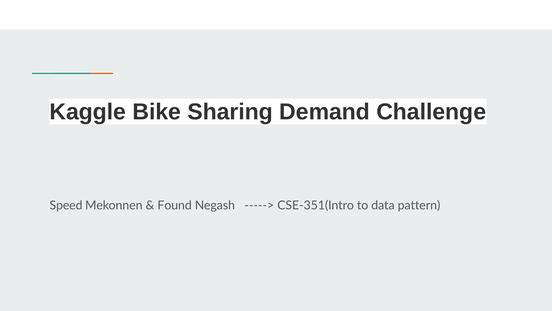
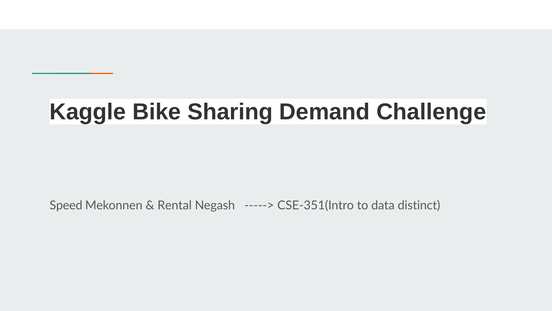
Found: Found -> Rental (175, 205)
pattern: pattern -> distinct (419, 205)
